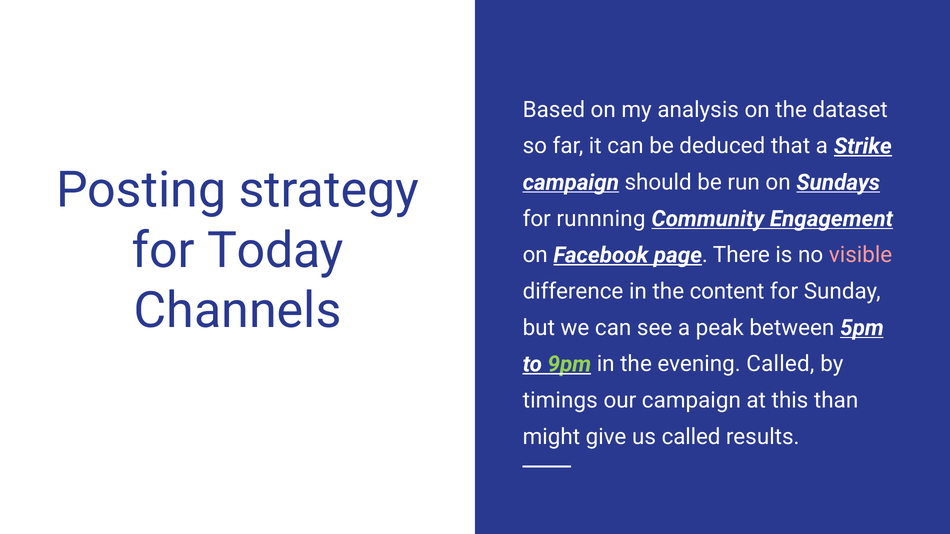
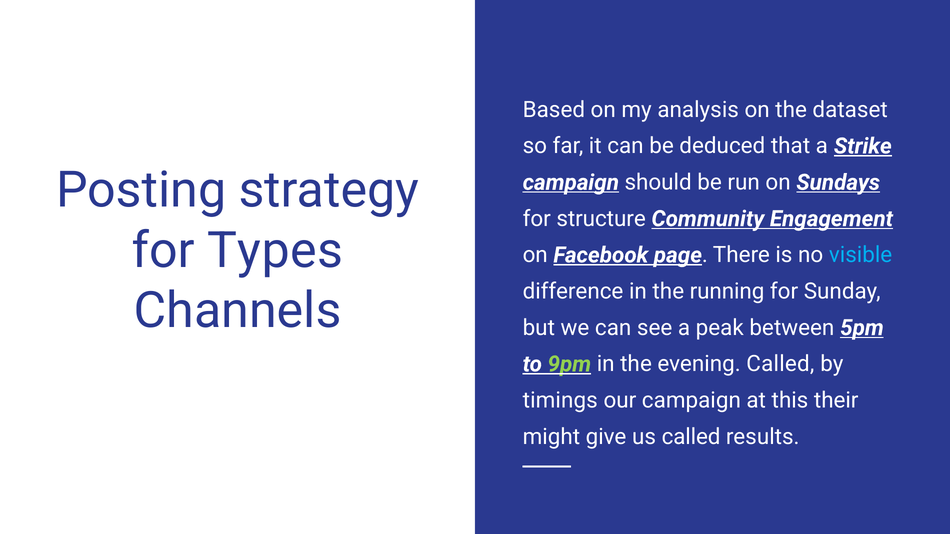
runnning: runnning -> structure (601, 219)
Today: Today -> Types (275, 251)
visible colour: pink -> light blue (861, 255)
content: content -> running (727, 292)
than: than -> their (836, 401)
